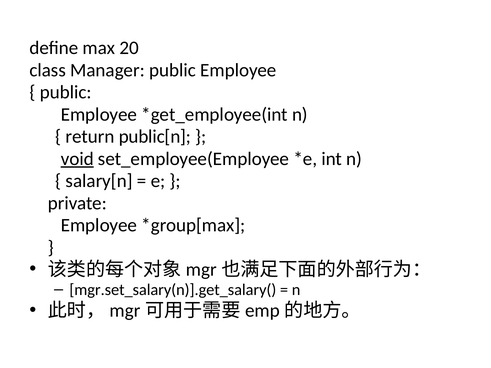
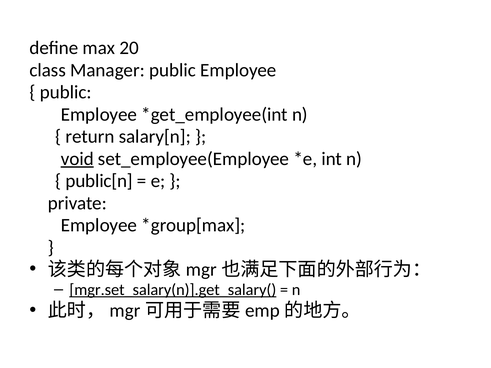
public[n: public[n -> salary[n (155, 137)
salary[n: salary[n -> public[n (99, 181)
mgr.set_salary(n)].get_salary( underline: none -> present (173, 290)
